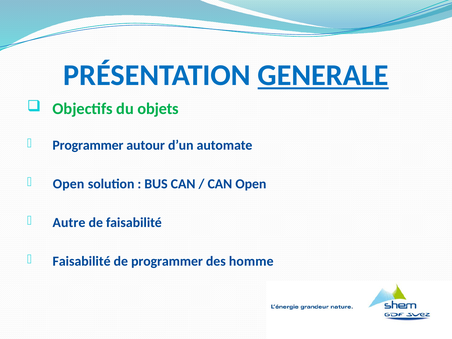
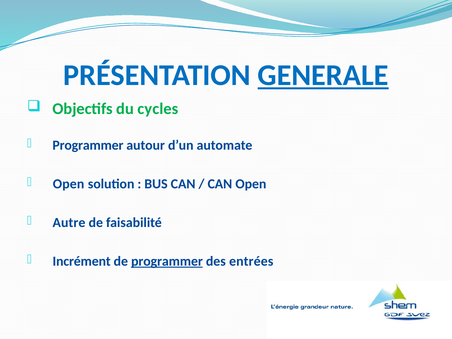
objets: objets -> cycles (158, 109)
Faisabilité: Faisabilité -> Incrément (82, 261)
programmer underline: none -> present (167, 261)
homme: homme -> entrées (251, 261)
